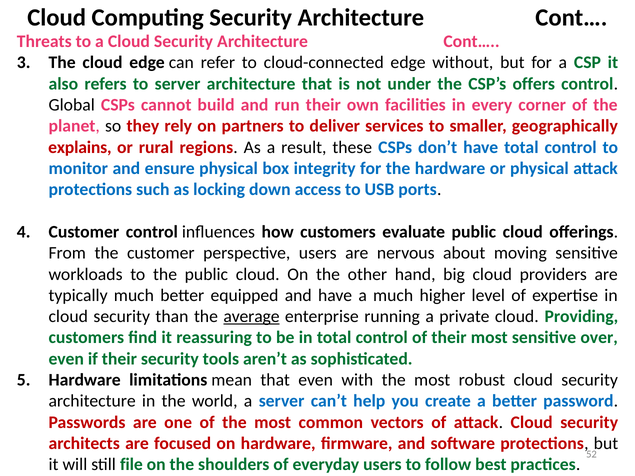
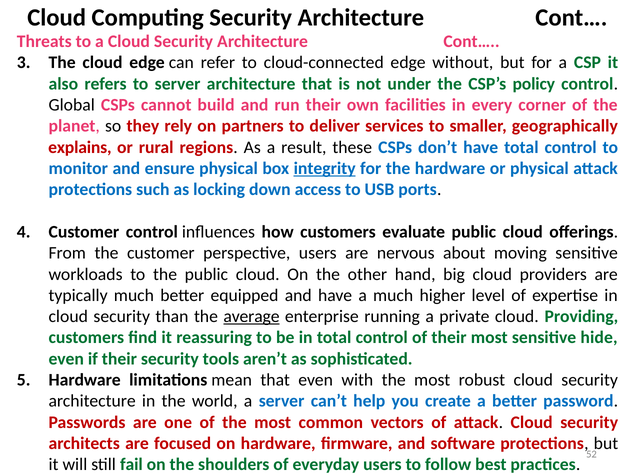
offers: offers -> policy (534, 84)
integrity underline: none -> present (325, 168)
over: over -> hide (599, 338)
file: file -> fail (131, 465)
